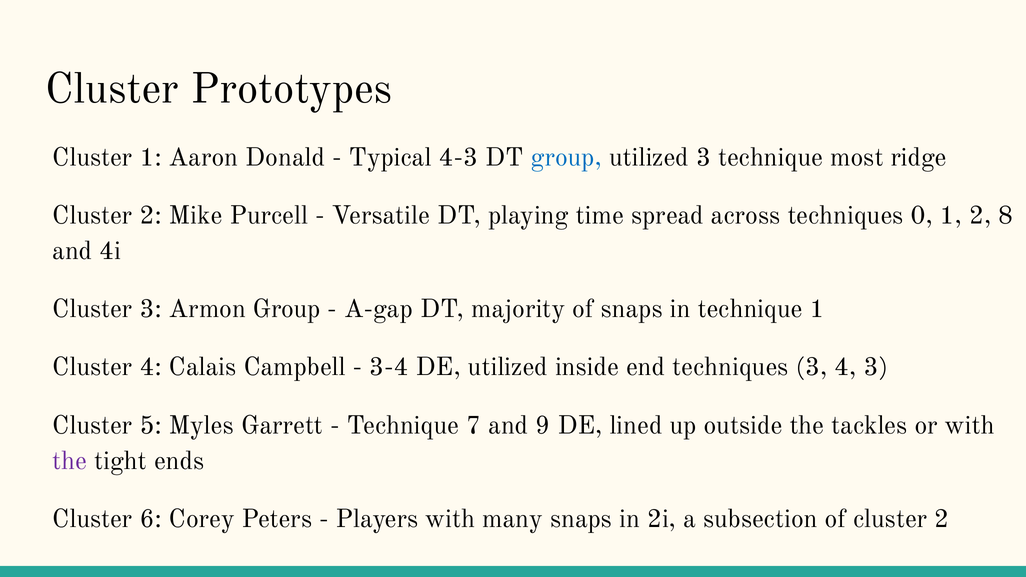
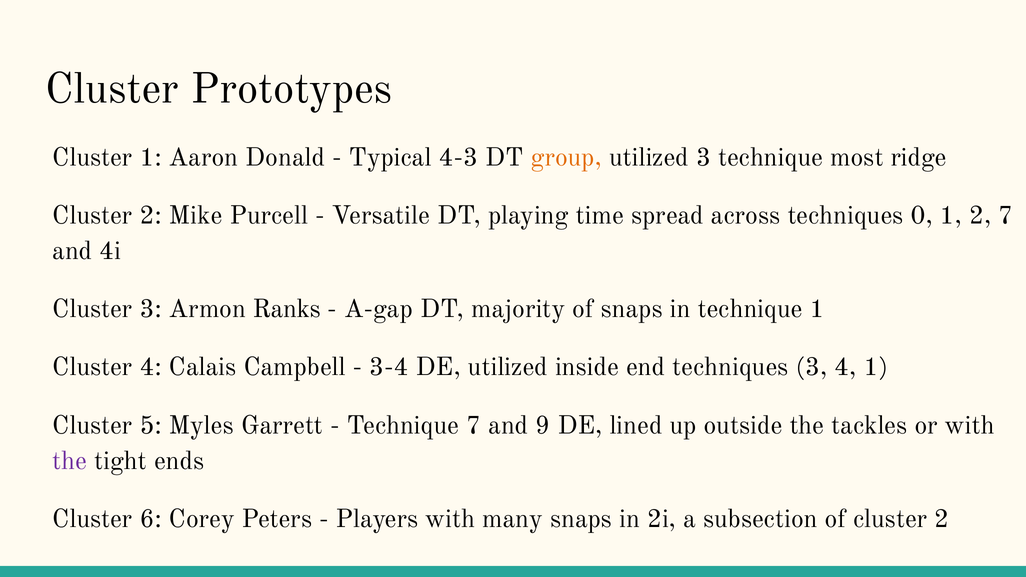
group colour: blue -> orange (566, 157)
2 8: 8 -> 7 (1006, 215)
Armon Group: Group -> Ranks (287, 309)
4 3: 3 -> 1 (876, 367)
